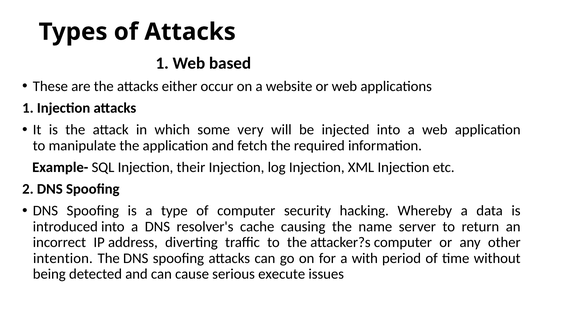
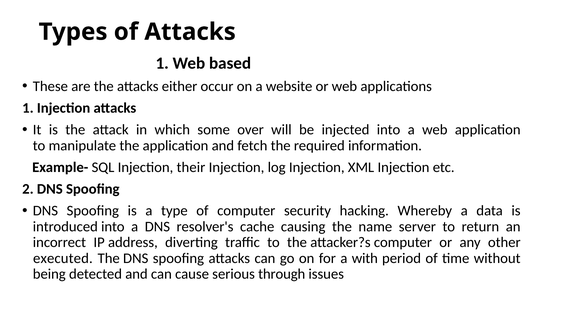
very: very -> over (251, 130)
intention: intention -> executed (63, 258)
execute: execute -> through (282, 274)
